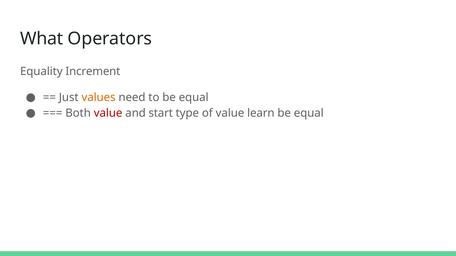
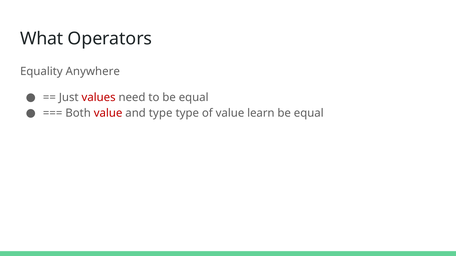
Increment: Increment -> Anywhere (93, 72)
values colour: orange -> red (99, 98)
and start: start -> type (161, 113)
